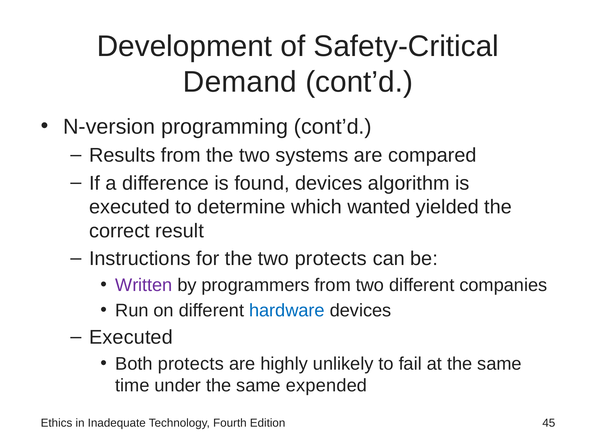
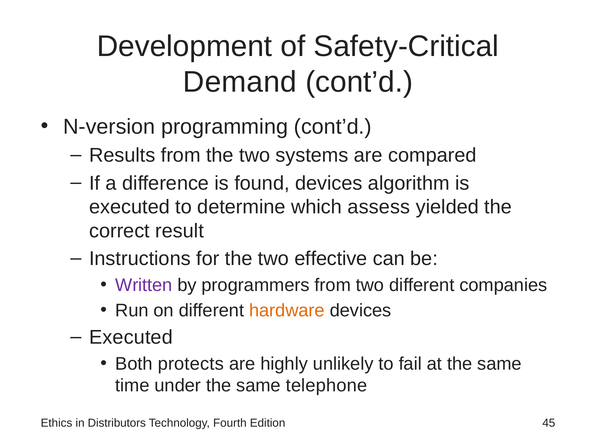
wanted: wanted -> assess (379, 207)
two protects: protects -> effective (331, 259)
hardware colour: blue -> orange (287, 310)
expended: expended -> telephone (326, 386)
Inadequate: Inadequate -> Distributors (117, 423)
